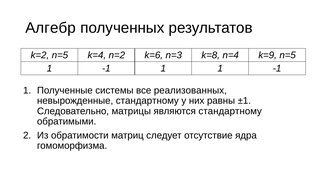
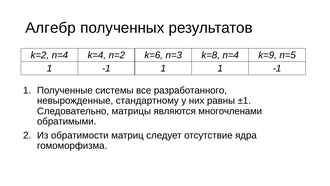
k=2 n=5: n=5 -> n=4 (60, 55)
реализованных: реализованных -> разработанного (190, 90)
являются стандартному: стандартному -> многочленами (230, 111)
